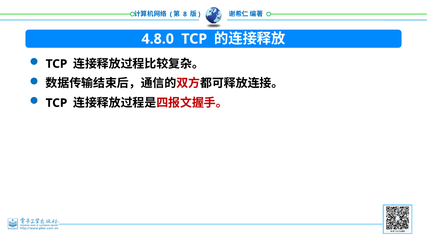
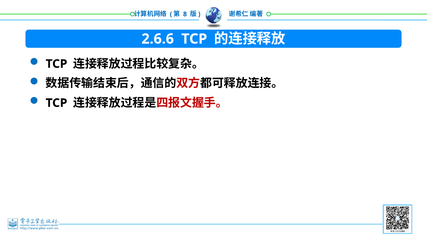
4.8.0: 4.8.0 -> 2.6.6 (158, 39)
